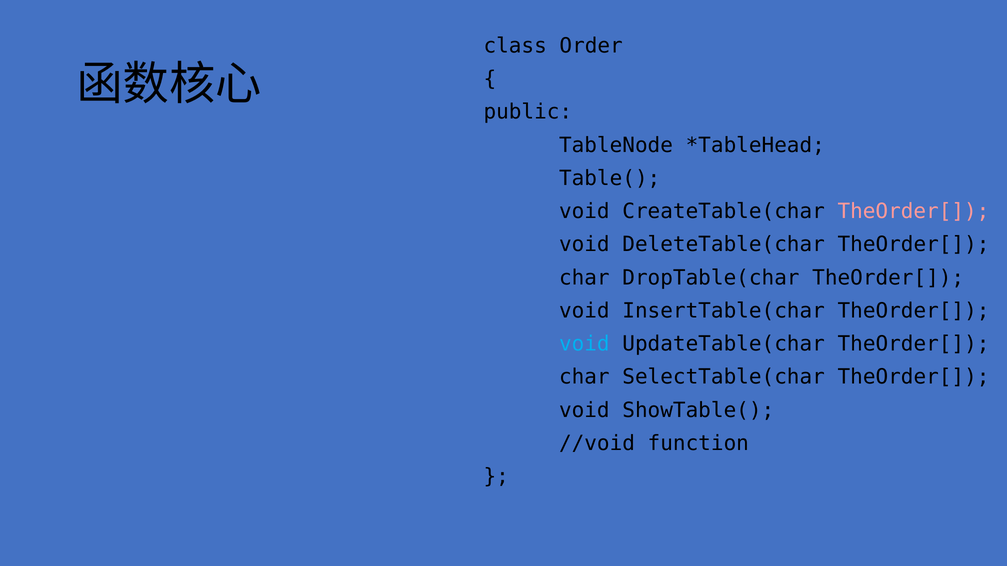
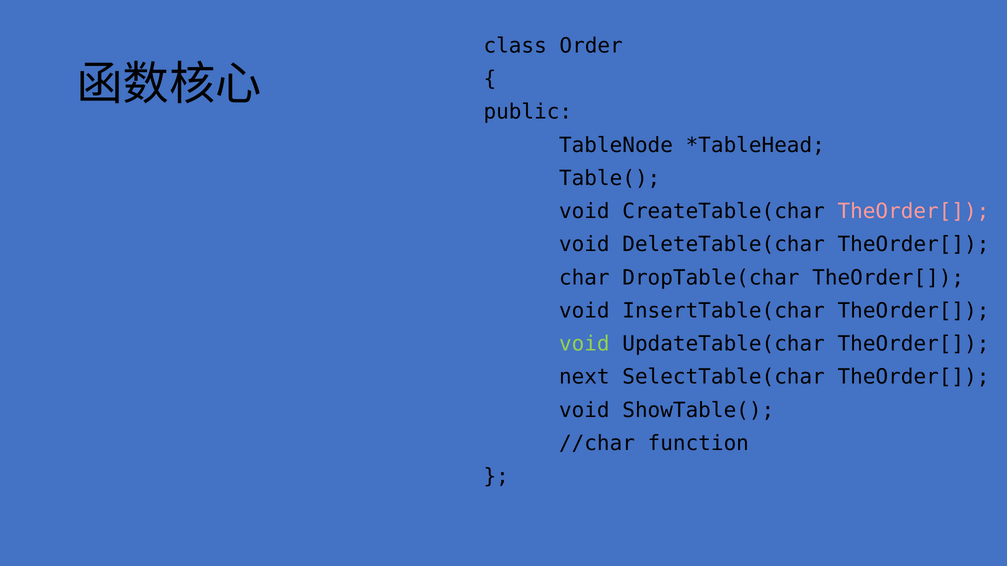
void colour: light blue -> light green (584, 344)
char: char -> next (584, 377)
//void: //void -> //char (597, 444)
